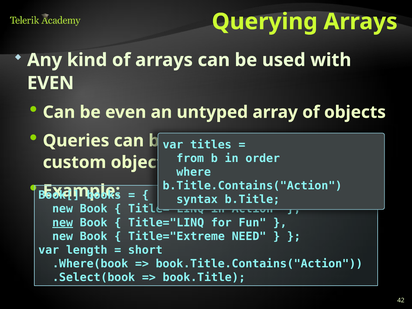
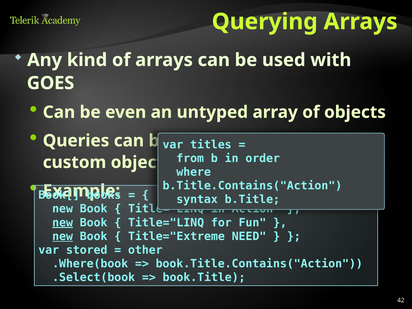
EVEN: EVEN -> GOES (51, 83)
new underline: none -> present (63, 236)
length: length -> stored (87, 250)
short: short -> other (145, 250)
